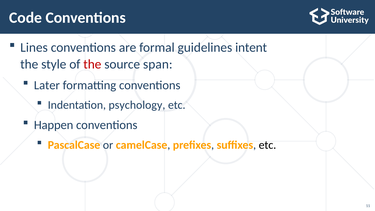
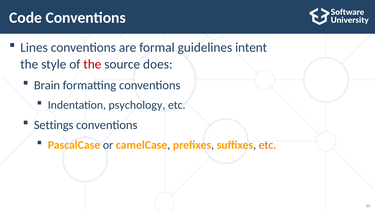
span: span -> does (158, 64)
Later: Later -> Brain (47, 85)
Happen: Happen -> Settings (54, 125)
etc colour: black -> orange (267, 145)
